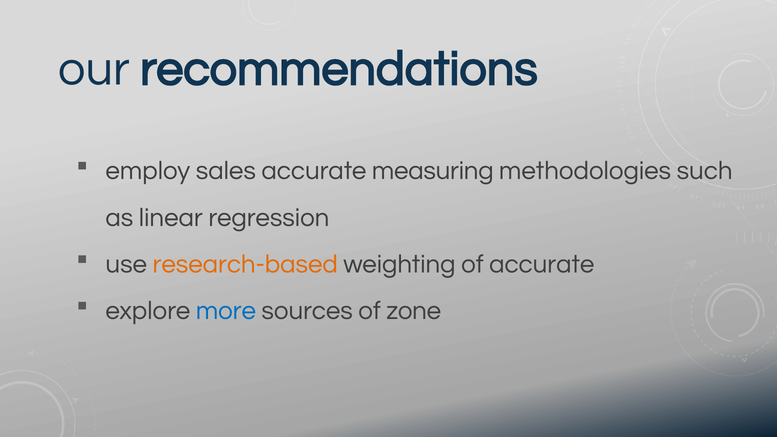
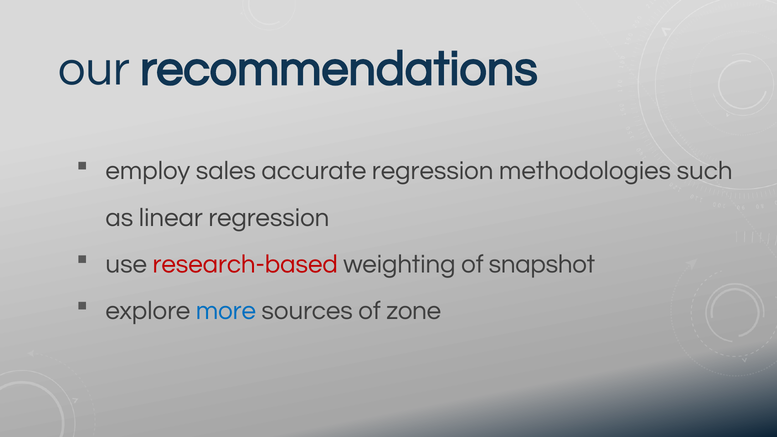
accurate measuring: measuring -> regression (433, 171)
research-based colour: orange -> red (245, 264)
of accurate: accurate -> snapshot (542, 264)
